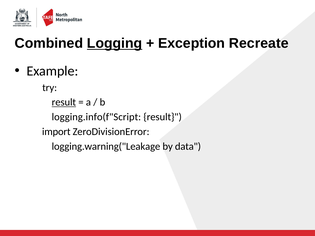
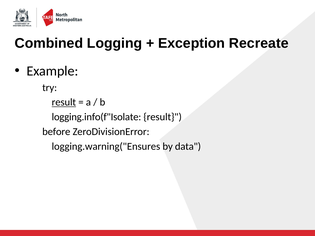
Logging underline: present -> none (115, 43)
logging.info(f"Script: logging.info(f"Script -> logging.info(f"Isolate (96, 117)
import: import -> before (56, 132)
logging.warning("Leakage: logging.warning("Leakage -> logging.warning("Ensures (106, 146)
